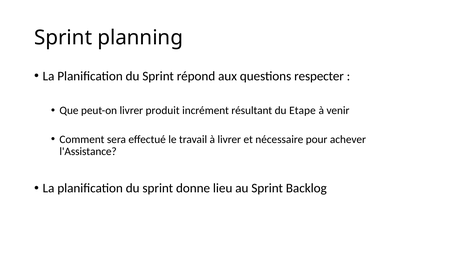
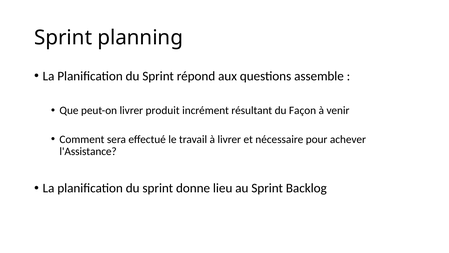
respecter: respecter -> assemble (319, 76)
Etape: Etape -> Façon (303, 110)
